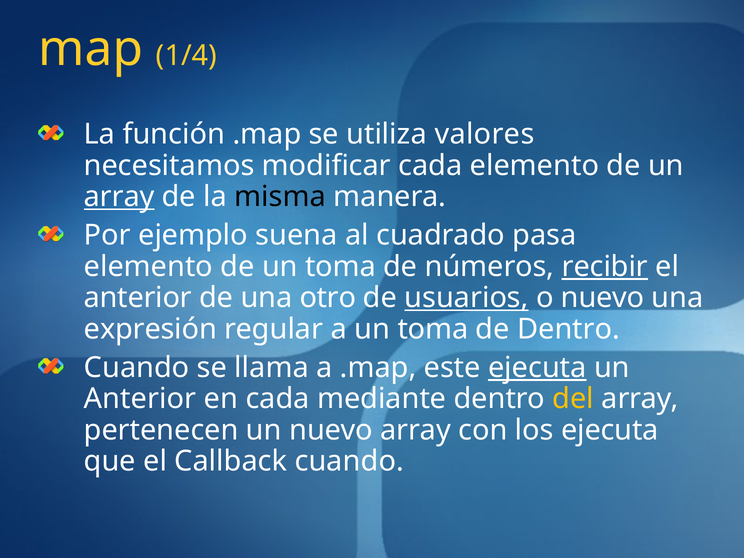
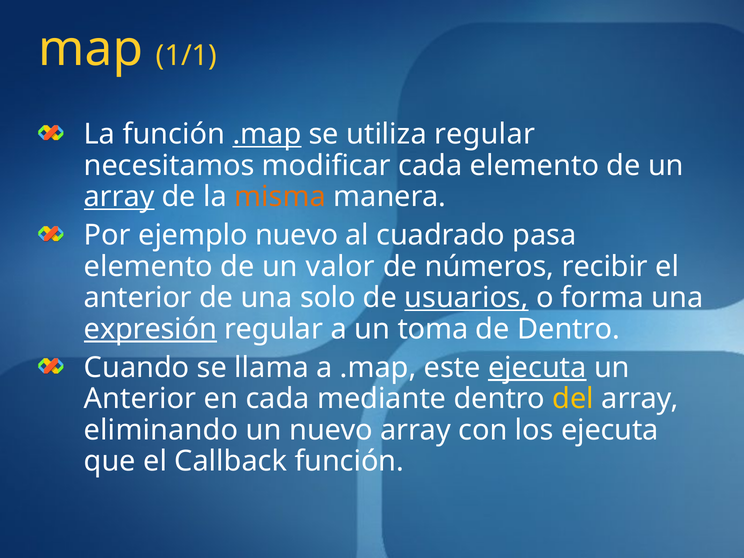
1/4: 1/4 -> 1/1 (187, 56)
.map underline: none -> present (267, 134)
utiliza valores: valores -> regular (485, 134)
misma colour: black -> orange (280, 197)
ejemplo suena: suena -> nuevo (297, 235)
de un toma: toma -> valor (340, 267)
recibir underline: present -> none (605, 267)
otro: otro -> solo (328, 298)
o nuevo: nuevo -> forma (602, 298)
expresión underline: none -> present (150, 329)
pertenecen: pertenecen -> eliminando (161, 430)
Callback cuando: cuando -> función (349, 461)
